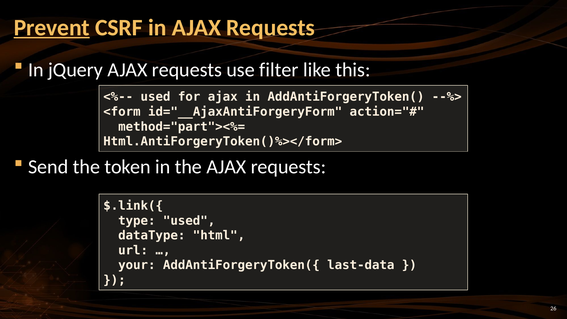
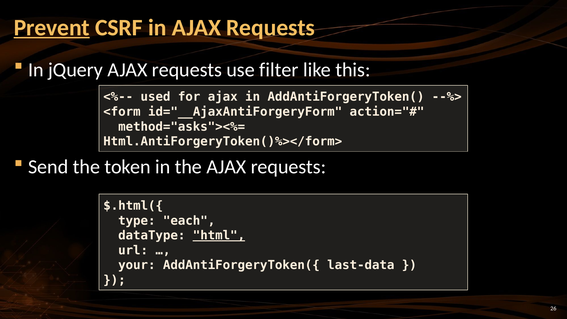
method="part"><%=: method="part"><%= -> method="asks"><%= (182, 127)
$.link({: $.link({ -> $.html({ (133, 206)
type used: used -> each (189, 221)
html underline: none -> present (219, 235)
